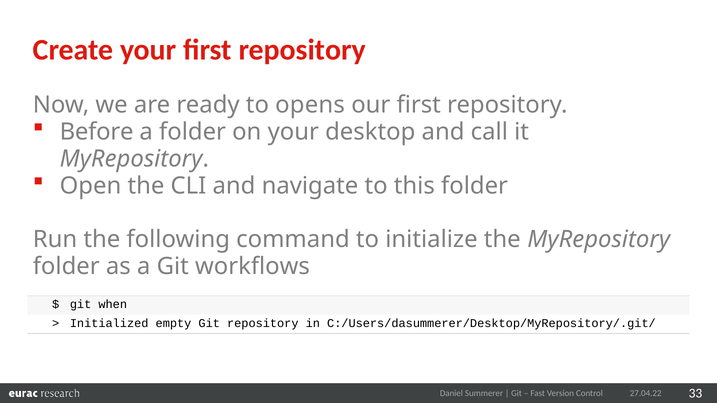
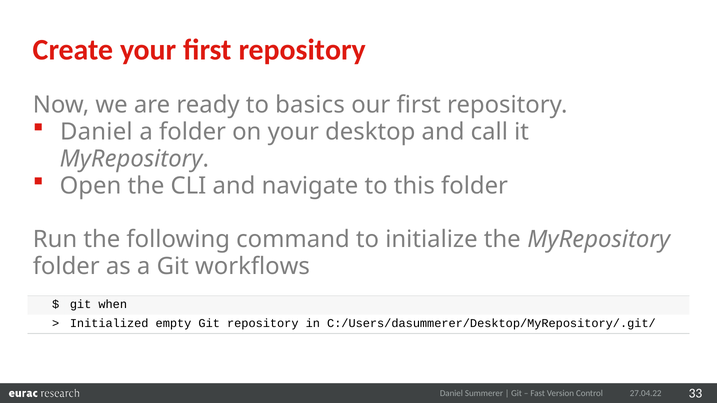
opens: opens -> basics (310, 105)
Before: Before -> Daniel (96, 132)
